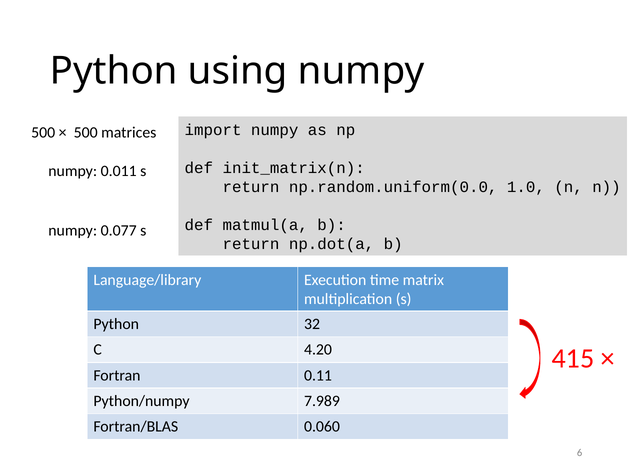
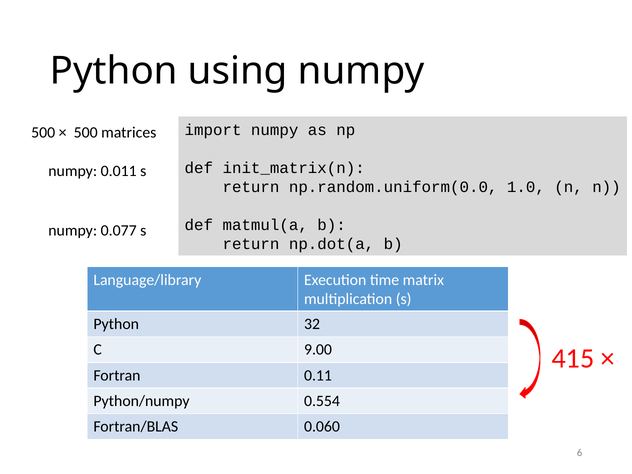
4.20: 4.20 -> 9.00 (318, 350)
7.989: 7.989 -> 0.554 (322, 401)
